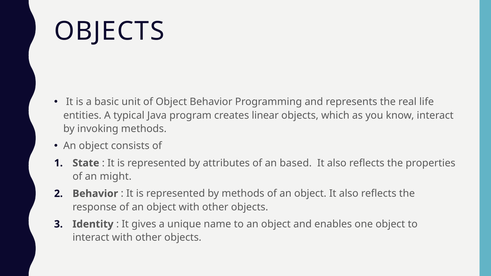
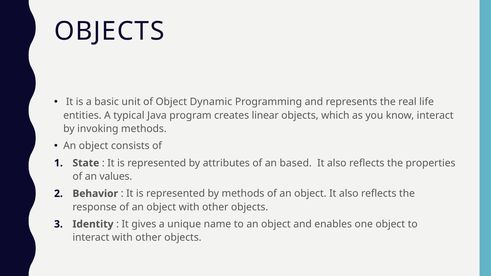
Object Behavior: Behavior -> Dynamic (211, 102)
might: might -> values (116, 177)
